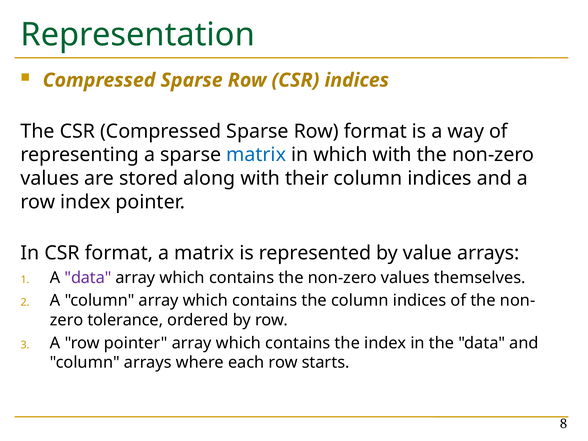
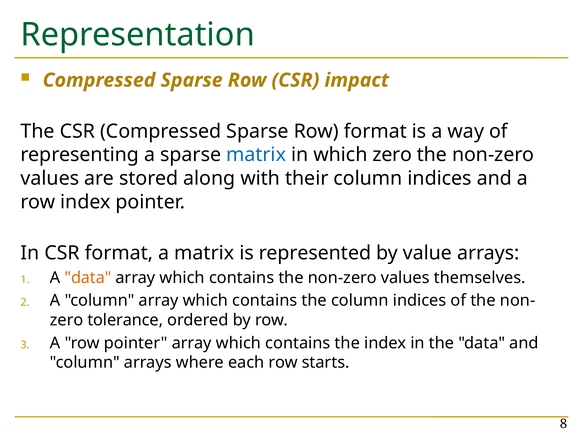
CSR indices: indices -> impact (357, 80)
which with: with -> zero (392, 155)
data colour: purple -> orange (88, 278)
